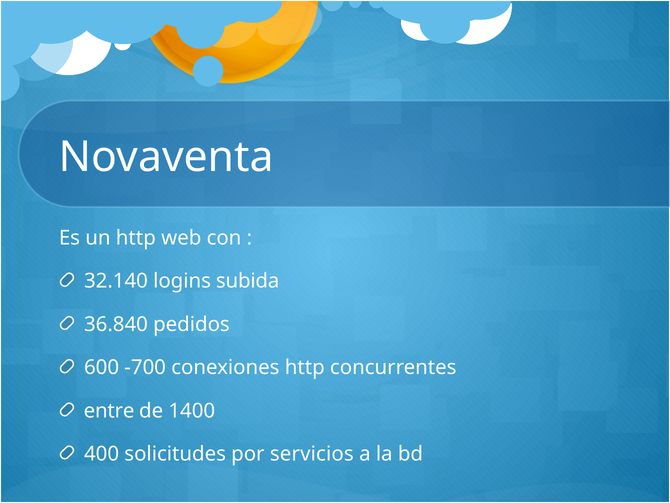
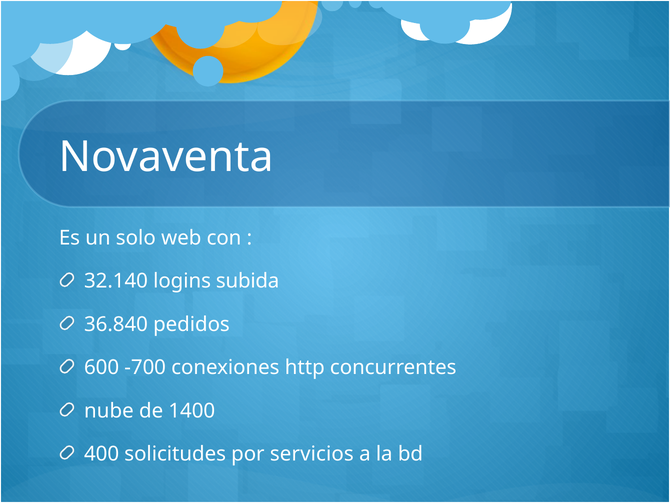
un http: http -> solo (136, 238)
entre: entre -> nube (109, 410)
